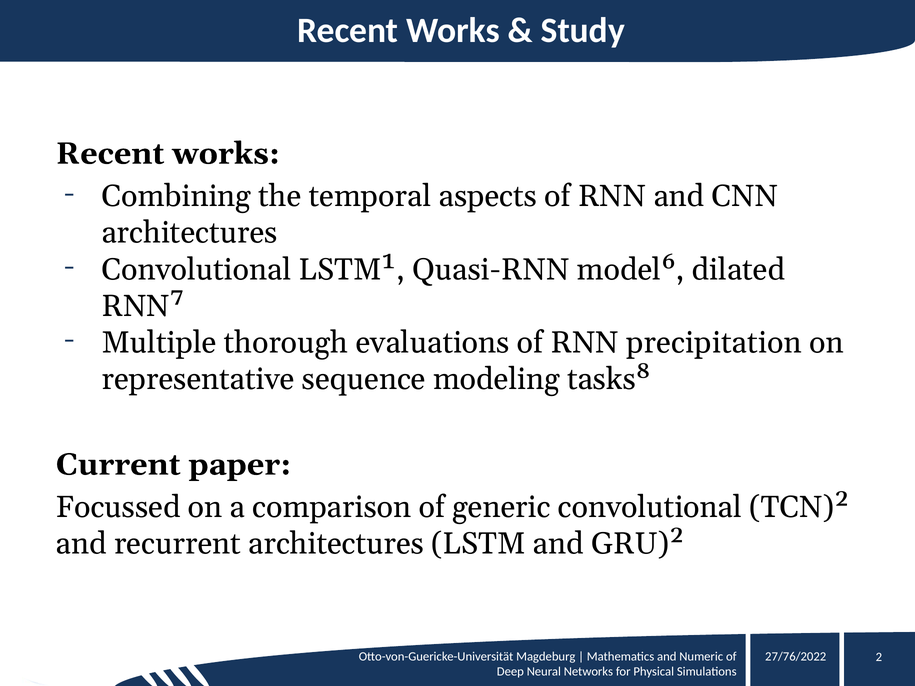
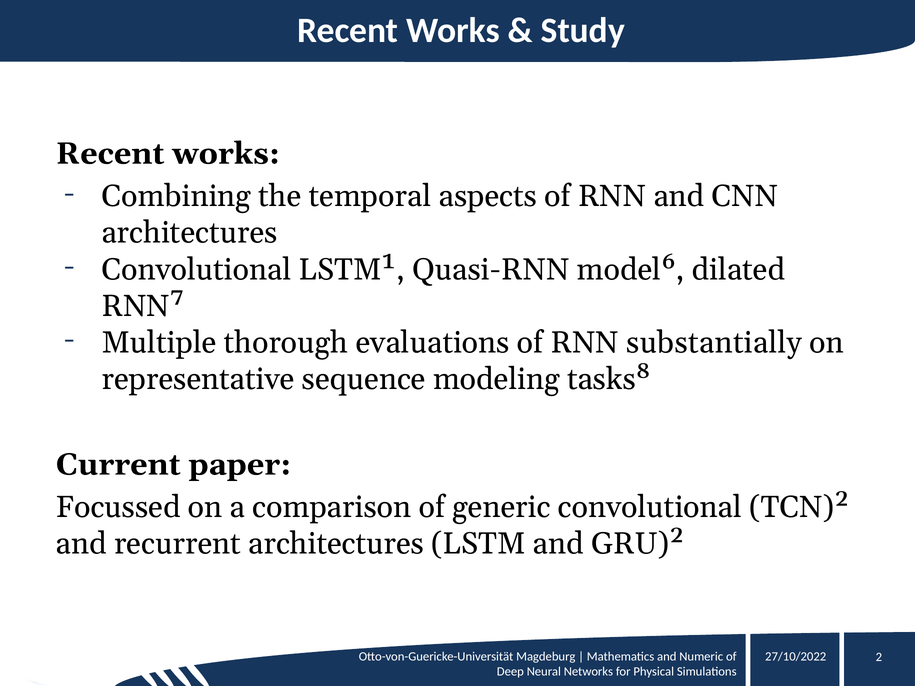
precipitation: precipitation -> substantially (714, 343)
27/76/2022: 27/76/2022 -> 27/10/2022 (796, 657)
